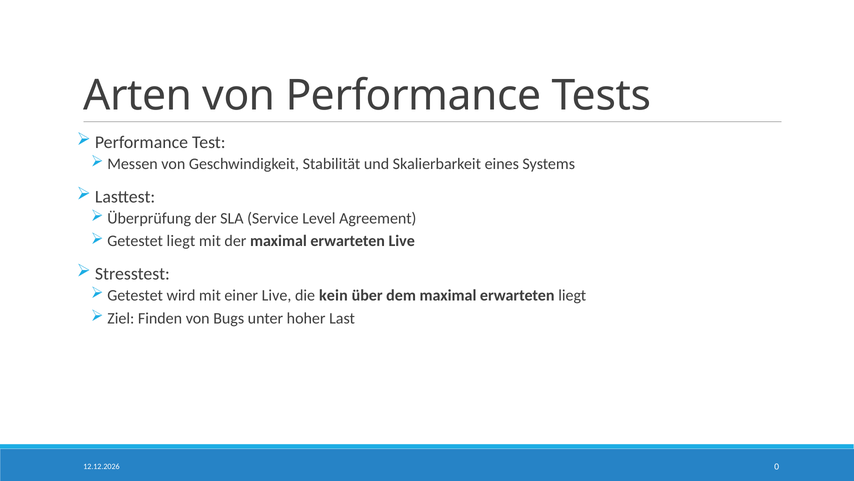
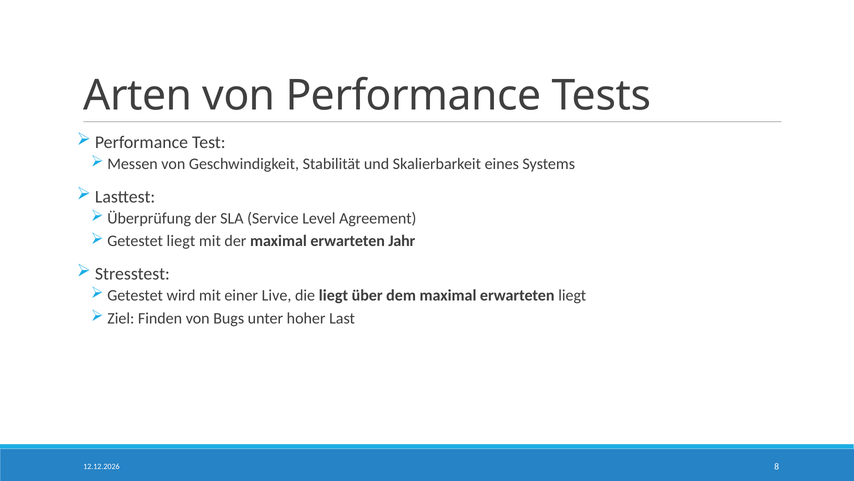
erwarteten Live: Live -> Jahr (402, 241)
die kein: kein -> liegt (333, 295)
0: 0 -> 8 (777, 466)
